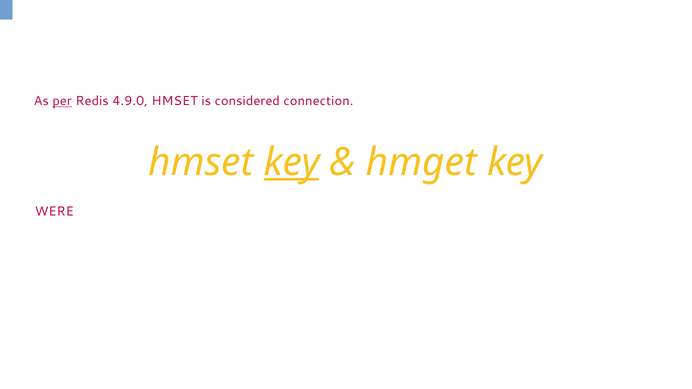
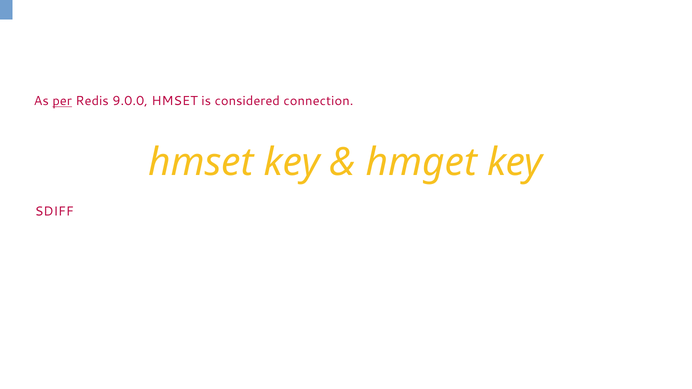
4.9.0: 4.9.0 -> 9.0.0 (130, 101)
key underline: present -> none (292, 163)
WERE: WERE -> SDIFF (54, 212)
